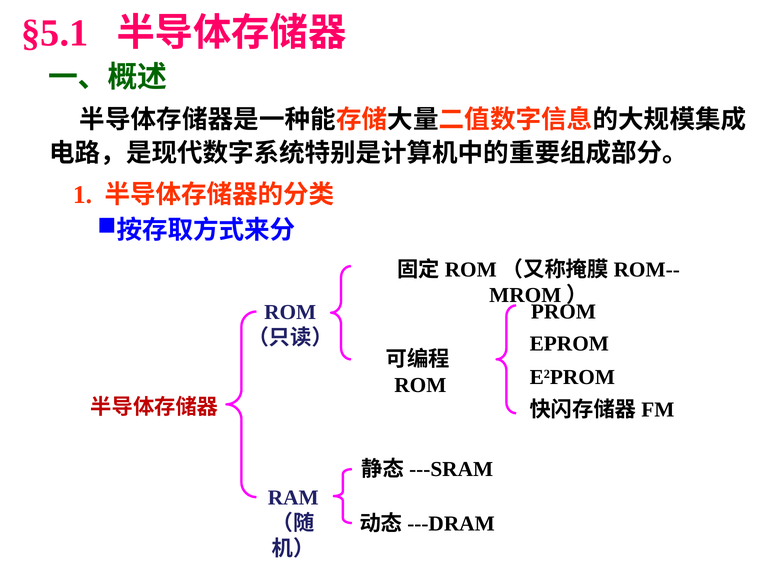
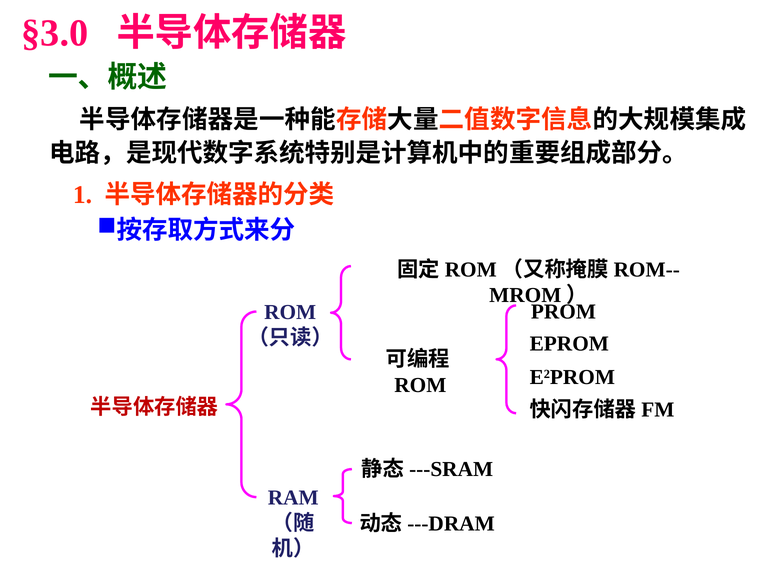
§5.1: §5.1 -> §3.0 (55, 33)
